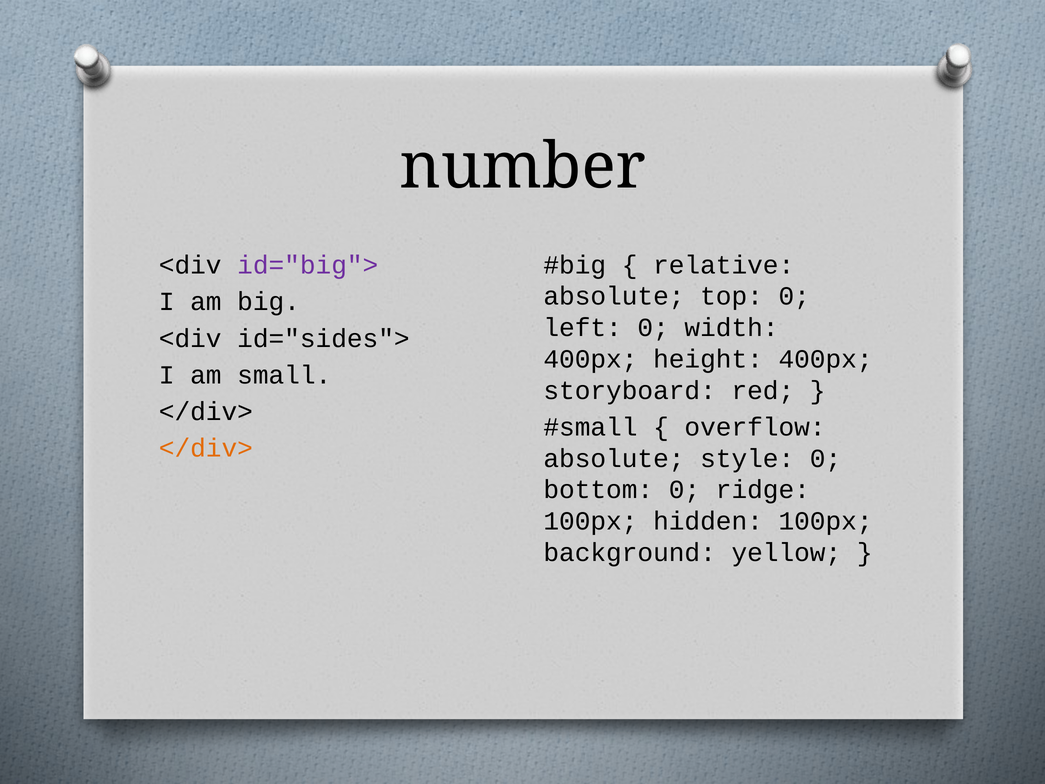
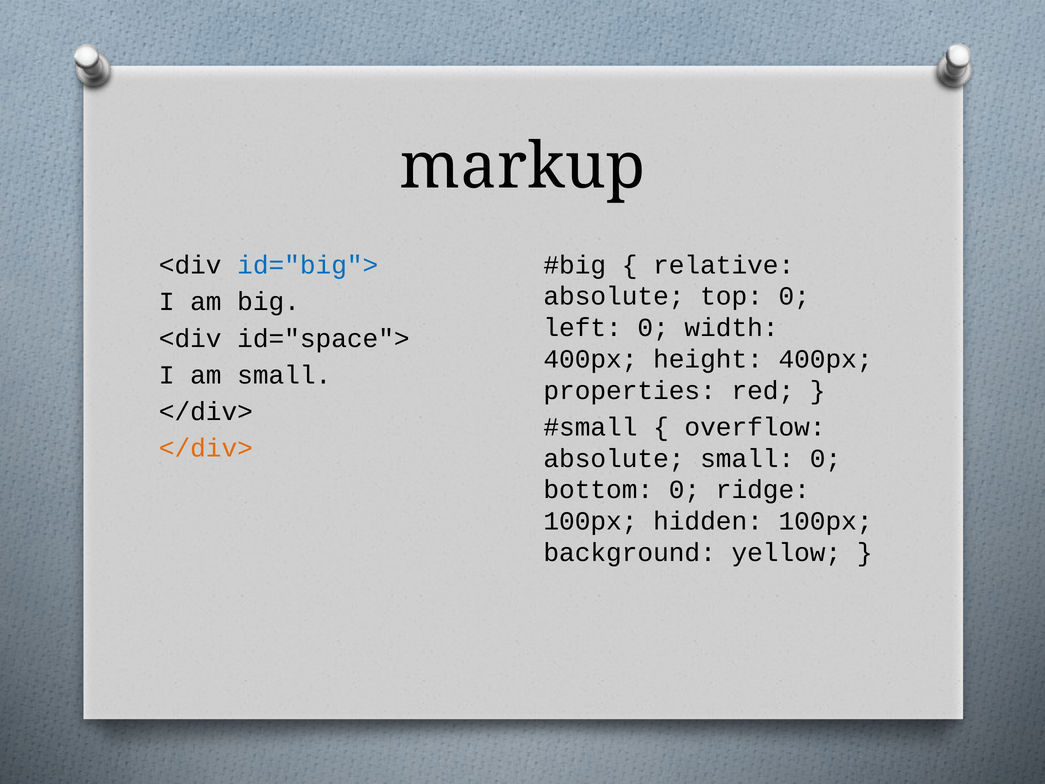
number: number -> markup (523, 167)
id="big"> colour: purple -> blue (308, 265)
id="sides">: id="sides"> -> id="space"> (323, 338)
storyboard: storyboard -> properties (630, 390)
absolute style: style -> small (747, 458)
